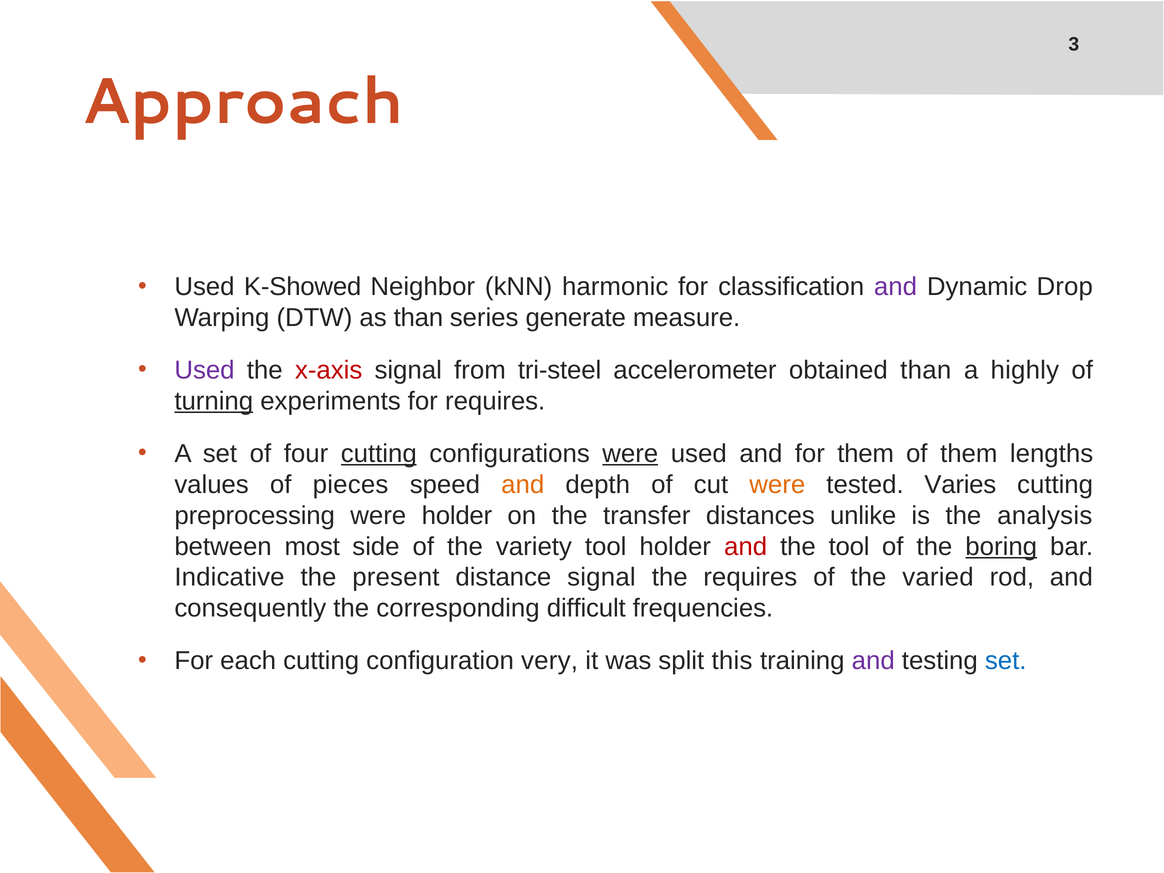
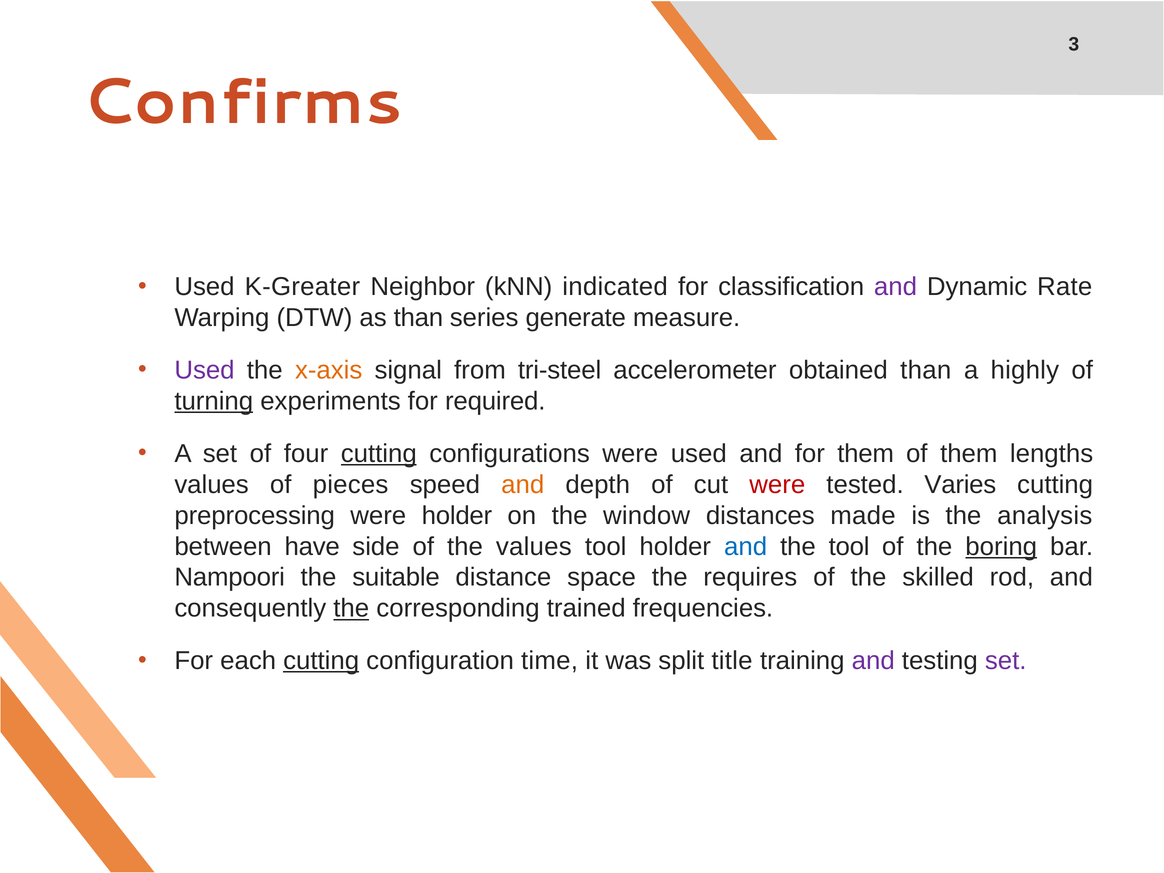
Approach: Approach -> Confirms (242, 102)
K-Showed: K-Showed -> K-Greater (302, 287)
harmonic: harmonic -> indicated (615, 287)
Drop: Drop -> Rate (1065, 287)
x-axis colour: red -> orange (329, 370)
for requires: requires -> required (495, 401)
were underline: present -> none (630, 454)
were colour: orange -> red (777, 485)
transfer: transfer -> window (647, 516)
unlike: unlike -> made (863, 516)
most: most -> have (312, 546)
the variety: variety -> values (534, 546)
and colour: red -> blue (746, 546)
Indicative: Indicative -> Nampoori (230, 577)
present: present -> suitable (396, 577)
distance signal: signal -> space (602, 577)
varied: varied -> skilled (938, 577)
the underline: none -> present (351, 608)
difficult: difficult -> trained (586, 608)
cutting underline: none -> present (321, 661)
very: very -> time (550, 661)
this: this -> title (732, 661)
set colour: blue -> purple (1006, 661)
